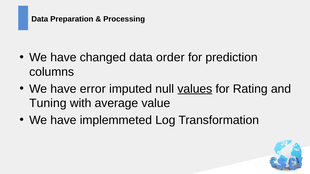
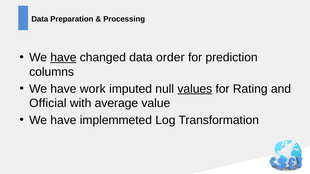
have underline: none -> present (63, 58)
error: error -> work (93, 89)
Tuning: Tuning -> Official (48, 103)
